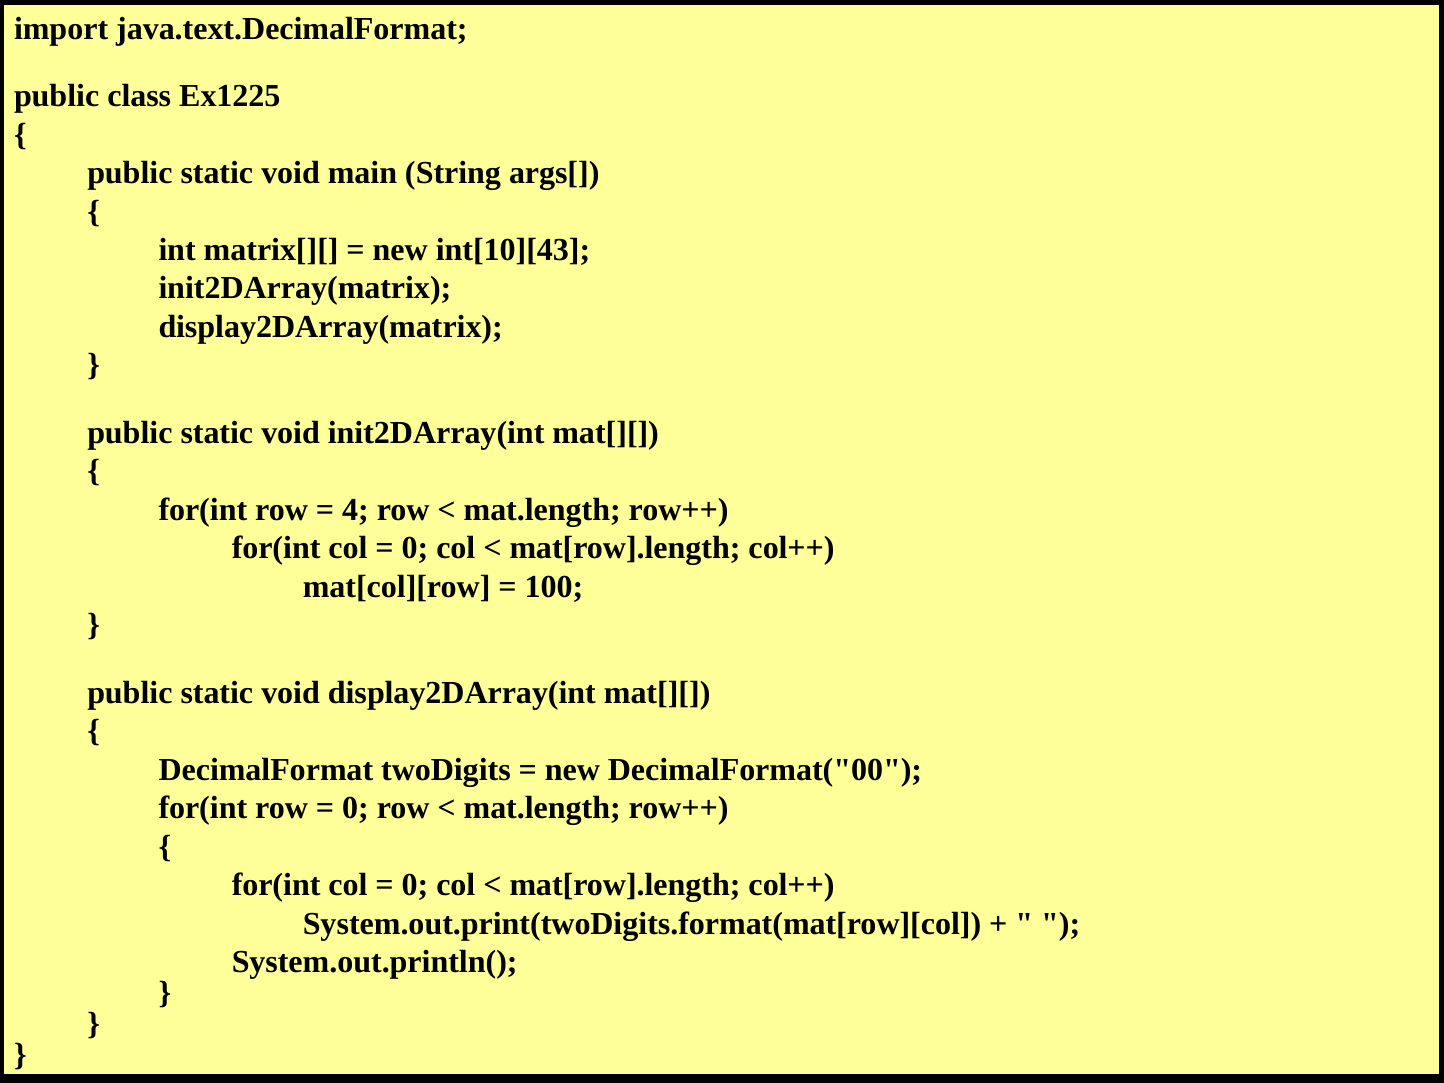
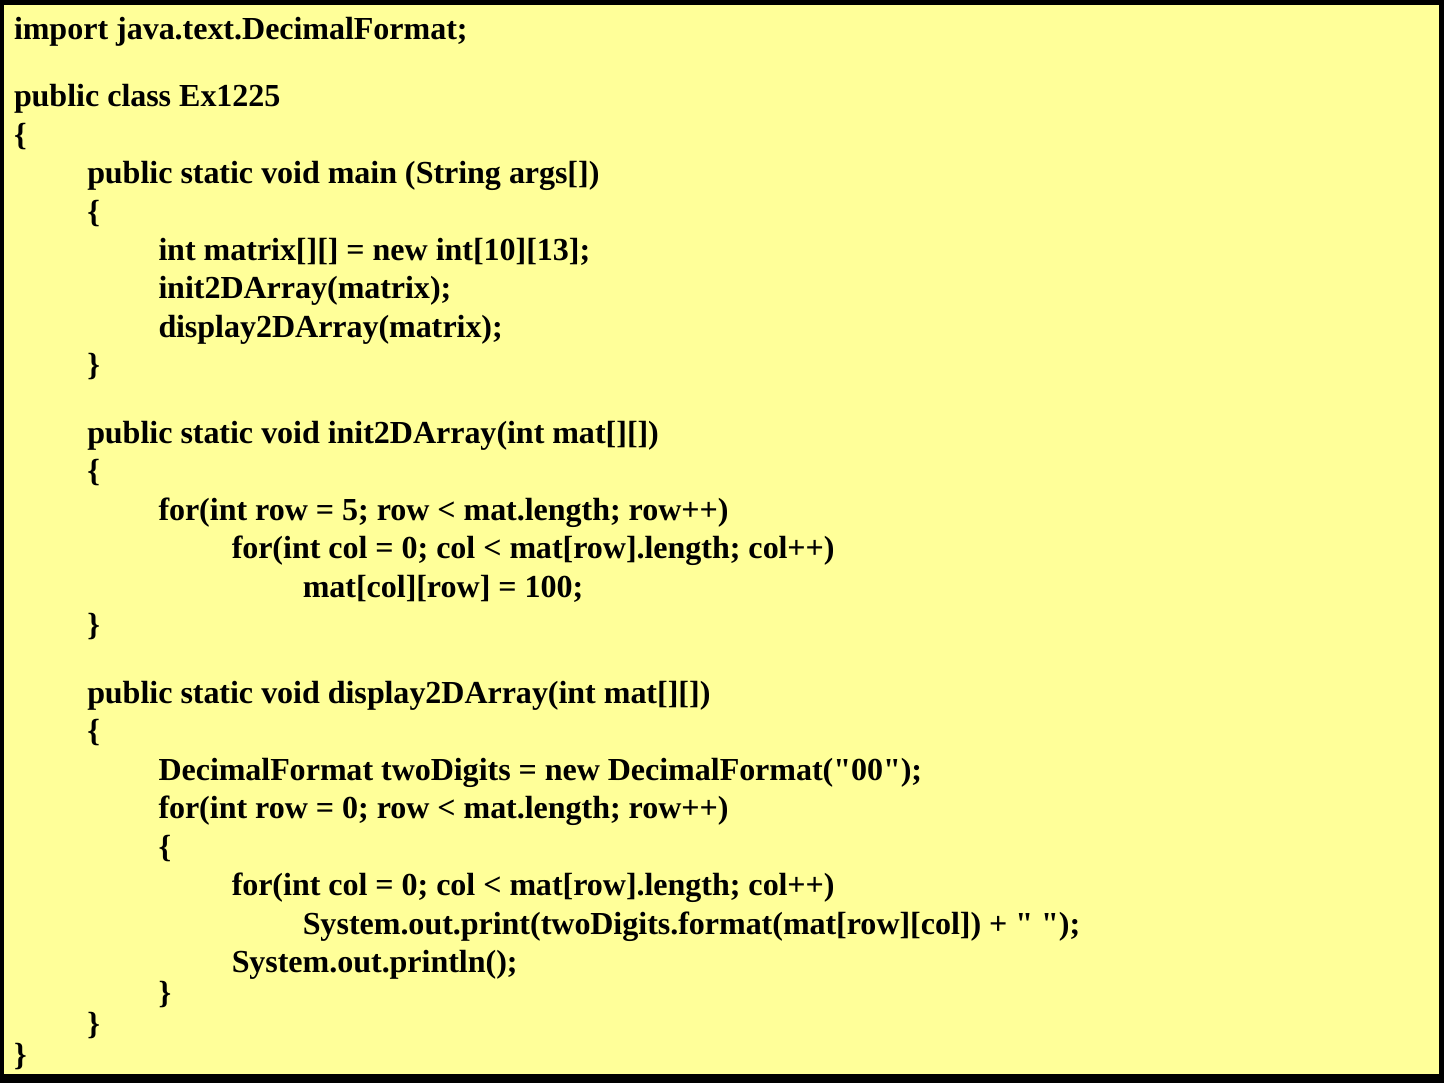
int[10][43: int[10][43 -> int[10][13 (513, 250)
4: 4 -> 5 (356, 510)
